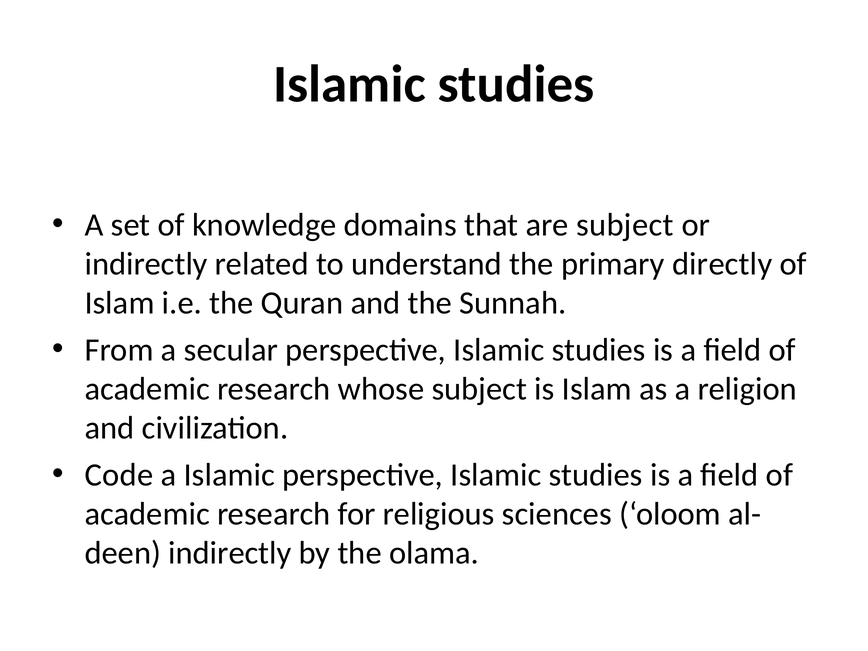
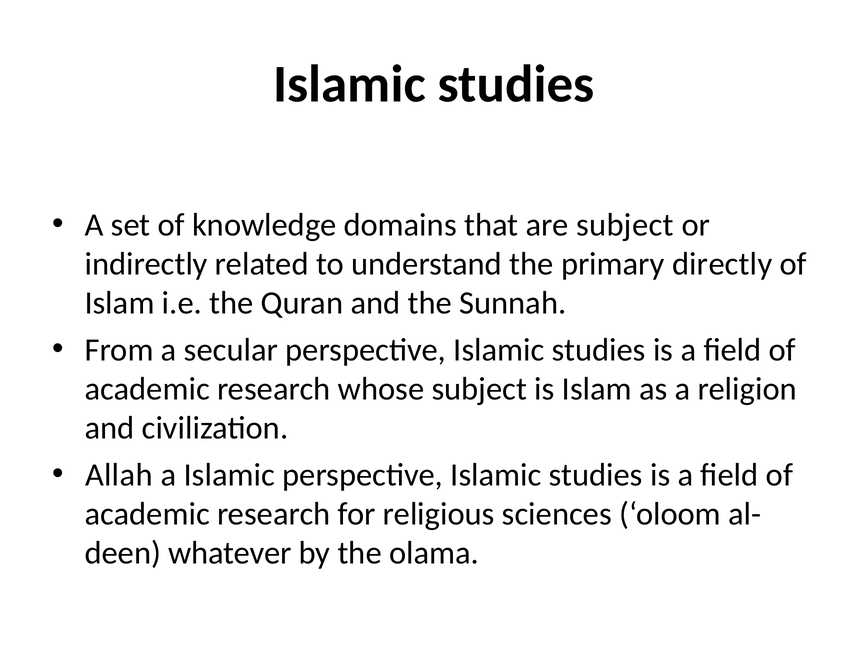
Code: Code -> Allah (119, 475)
indirectly: indirectly -> whatever (230, 553)
